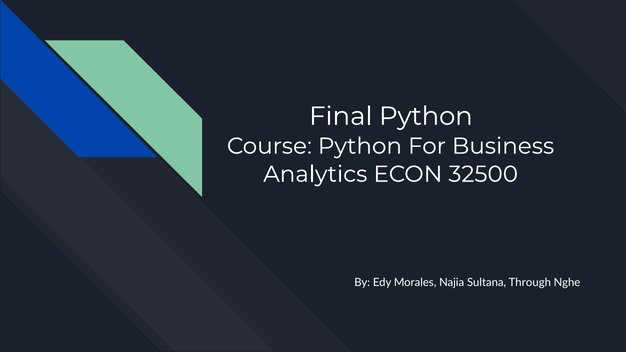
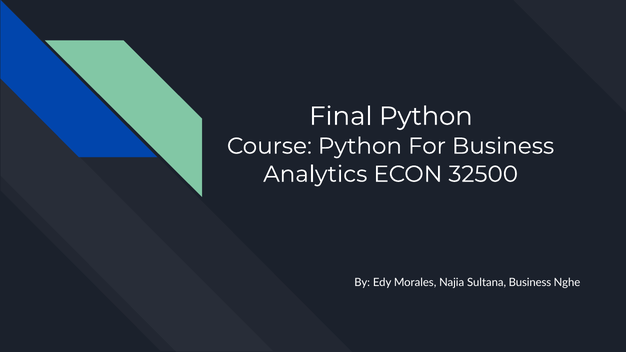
Sultana Through: Through -> Business (530, 282)
